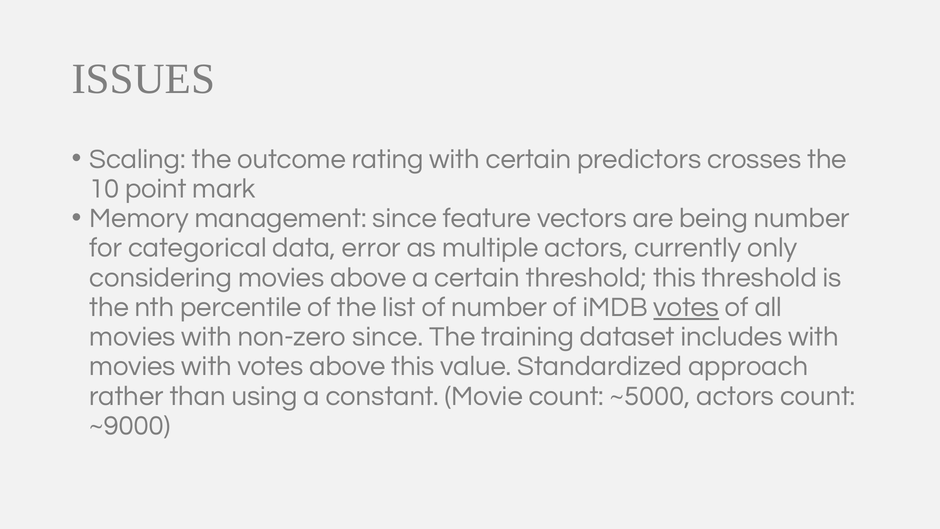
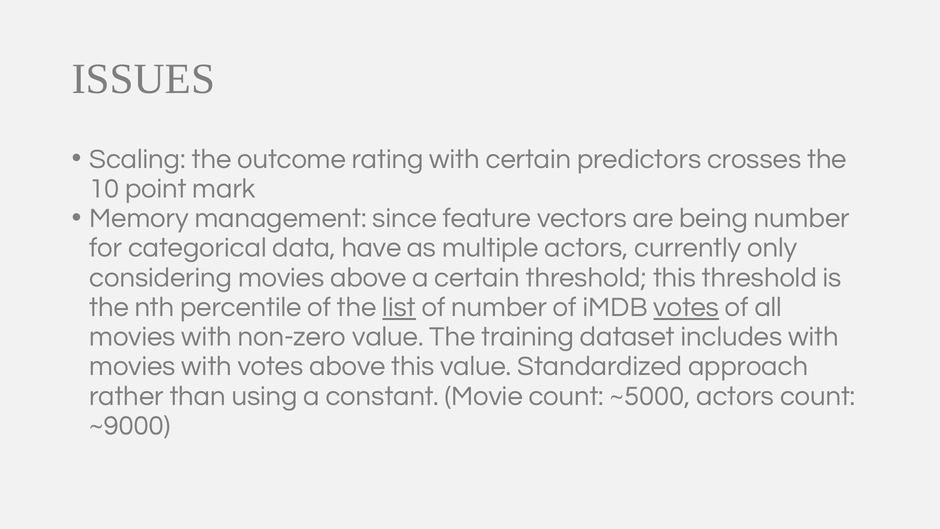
error: error -> have (372, 248)
list underline: none -> present (399, 307)
non-zero since: since -> value (388, 337)
